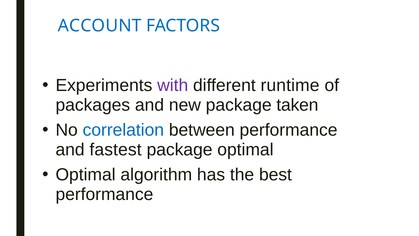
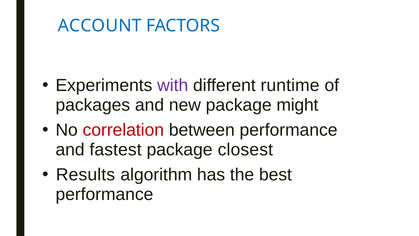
taken: taken -> might (297, 105)
correlation colour: blue -> red (123, 130)
package optimal: optimal -> closest (245, 150)
Optimal: Optimal -> Results (85, 174)
